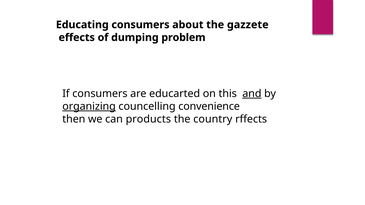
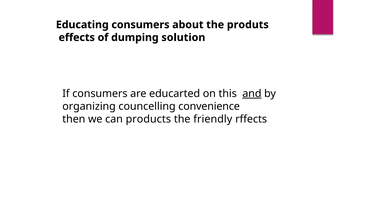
gazzete: gazzete -> produts (248, 25)
problem: problem -> solution (183, 38)
organizing underline: present -> none (89, 106)
country: country -> friendly (213, 119)
